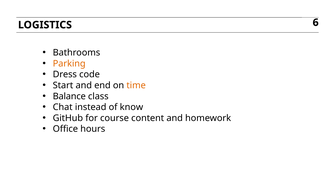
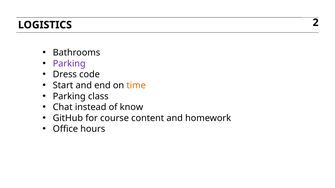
6: 6 -> 2 (316, 23)
Parking colour: orange -> purple (69, 64)
Balance: Balance -> Parking (69, 96)
